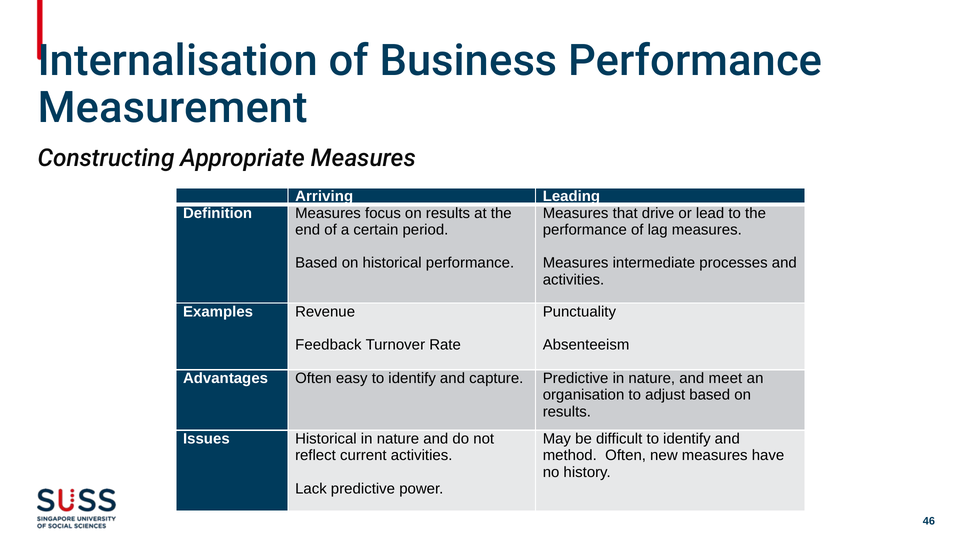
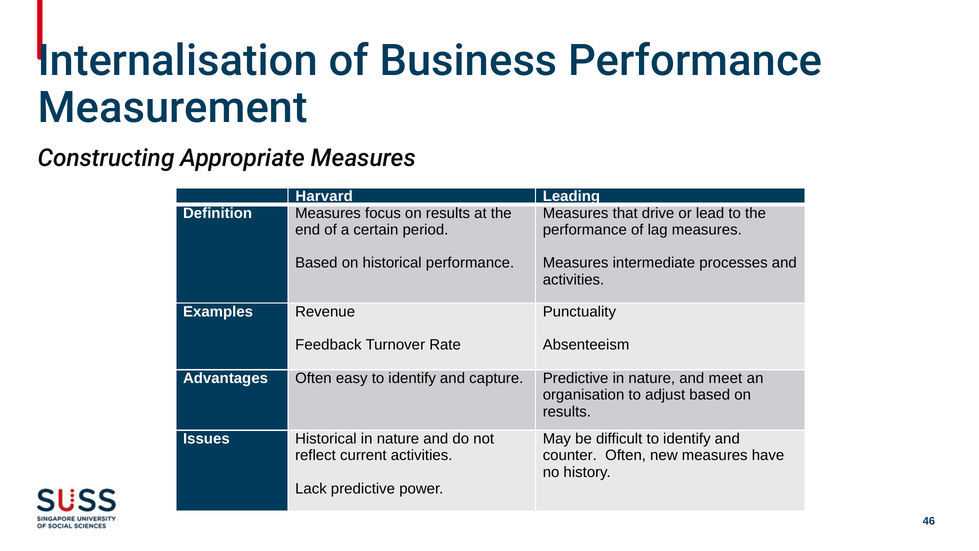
Arriving: Arriving -> Harvard (324, 196)
method: method -> counter (570, 455)
